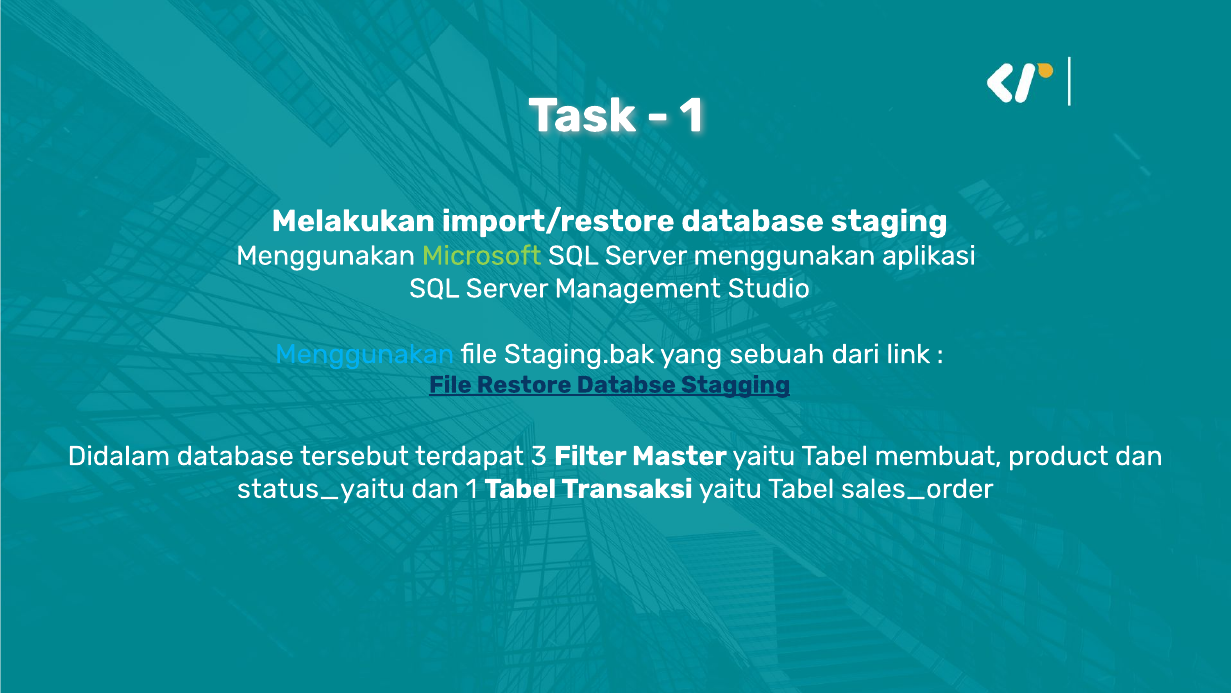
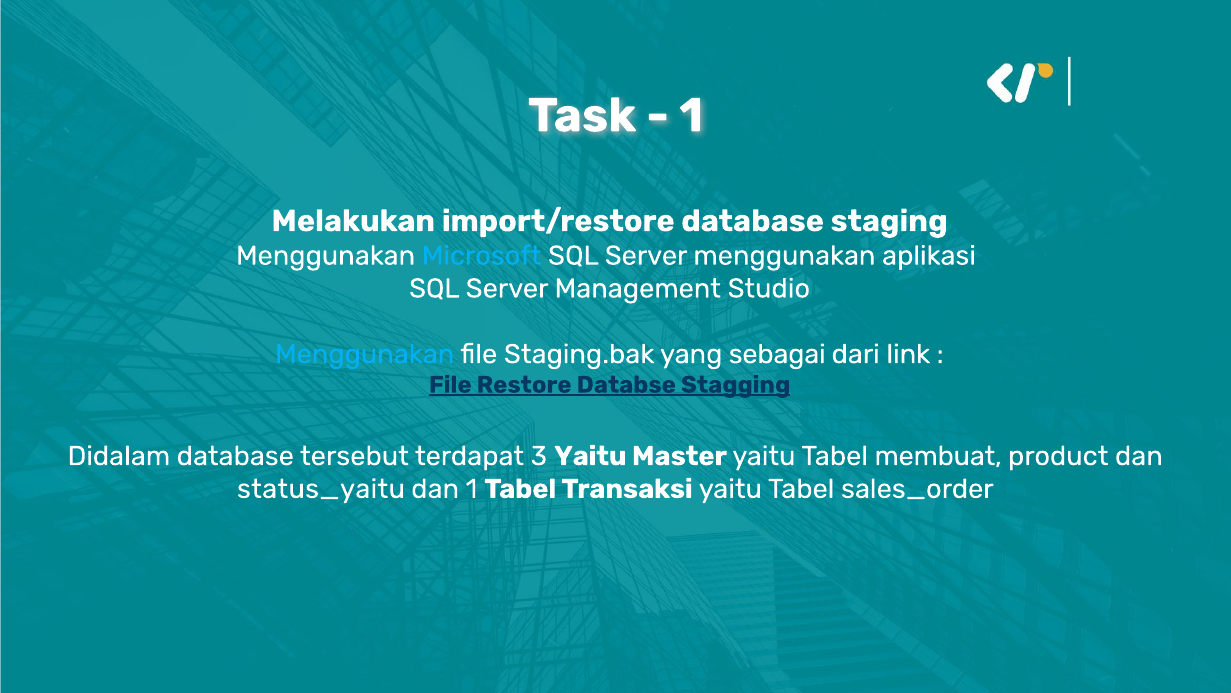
Microsoft colour: light green -> light blue (482, 255)
sebuah: sebuah -> sebagai (777, 354)
3 Filter: Filter -> Yaitu (590, 456)
